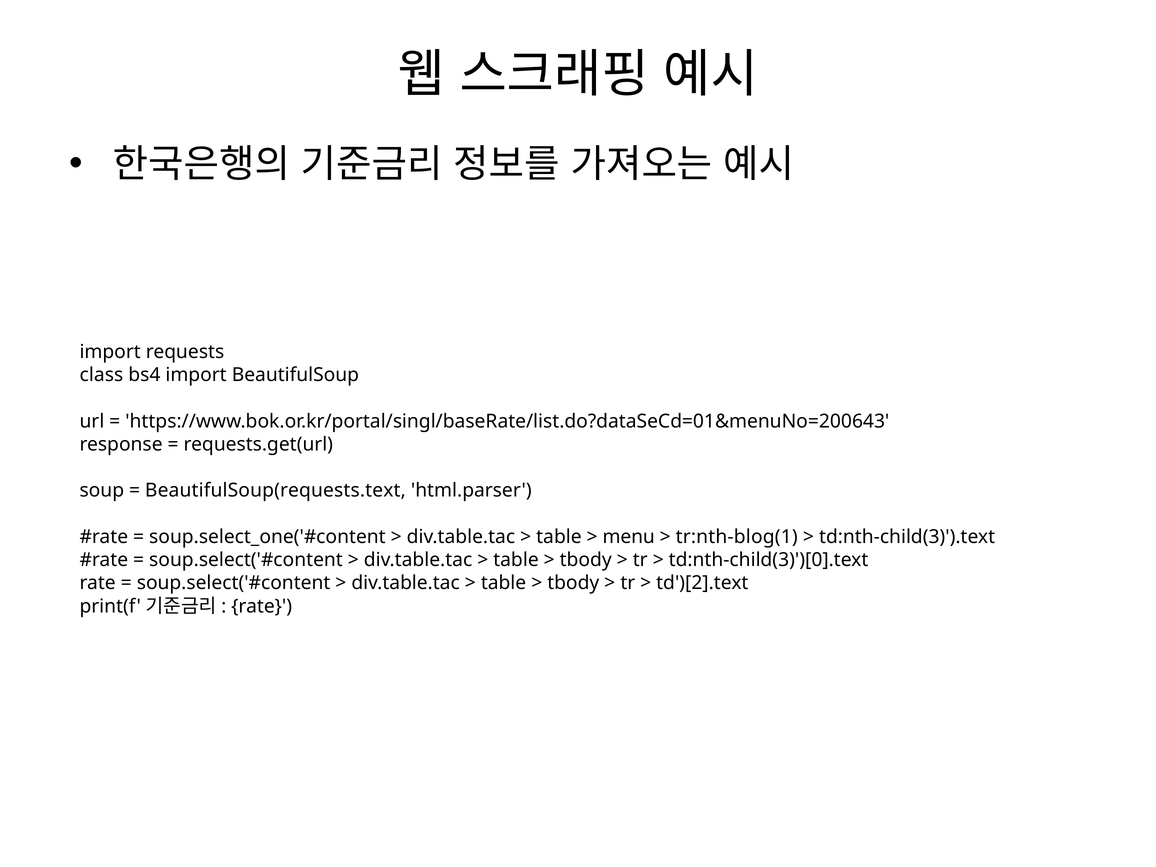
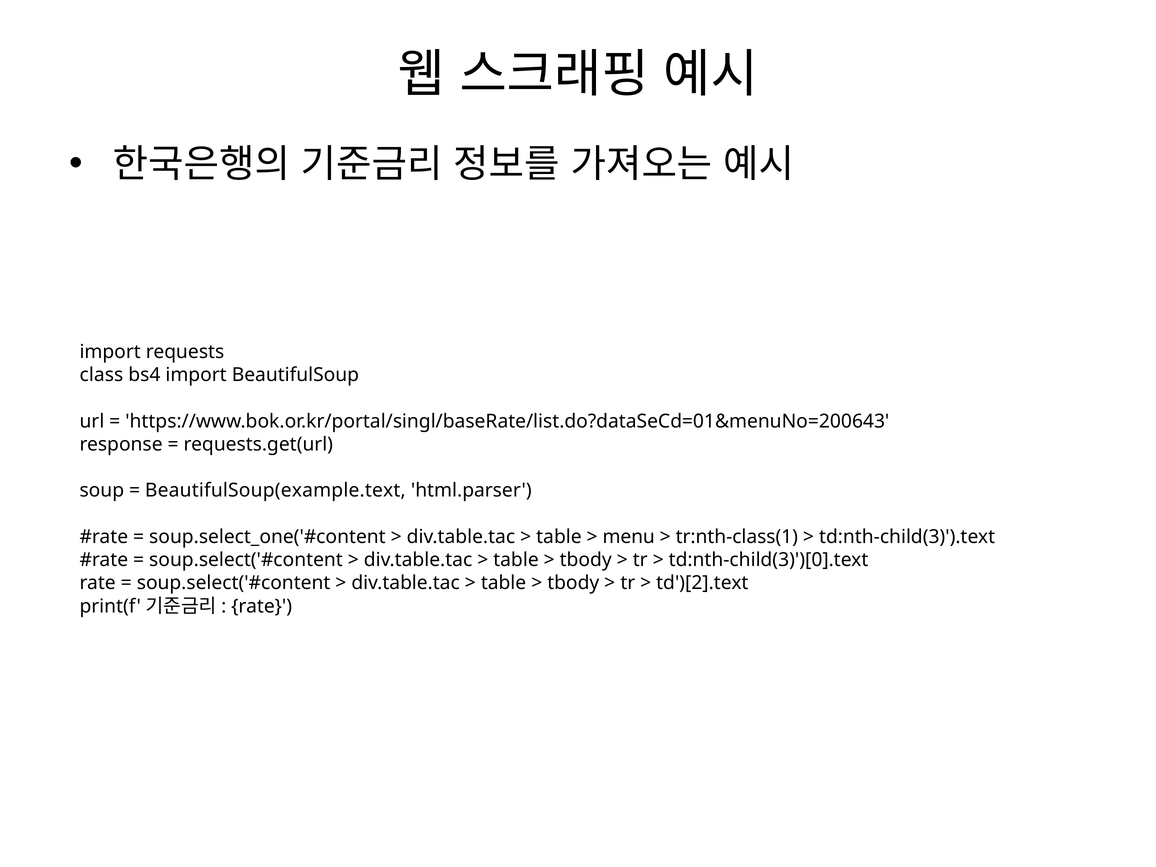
BeautifulSoup(requests.text: BeautifulSoup(requests.text -> BeautifulSoup(example.text (275, 491)
tr:nth-blog(1: tr:nth-blog(1 -> tr:nth-class(1 (737, 537)
